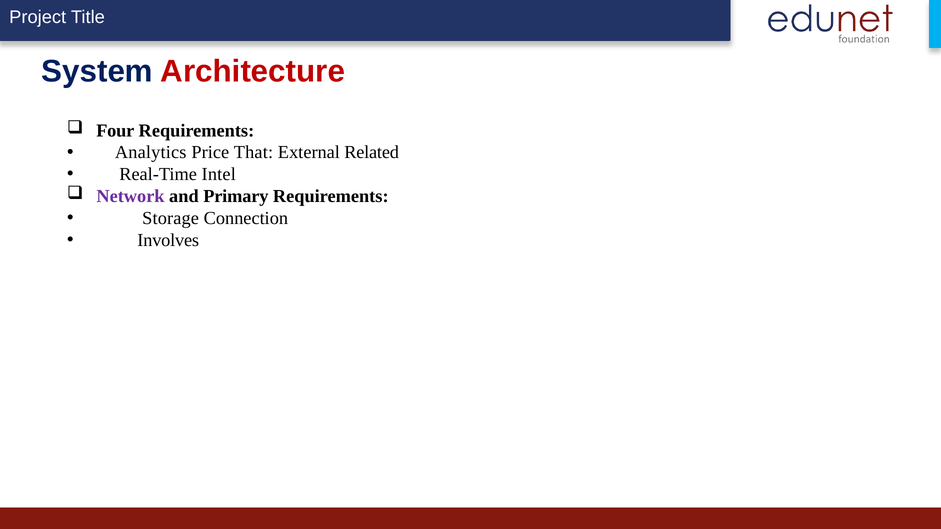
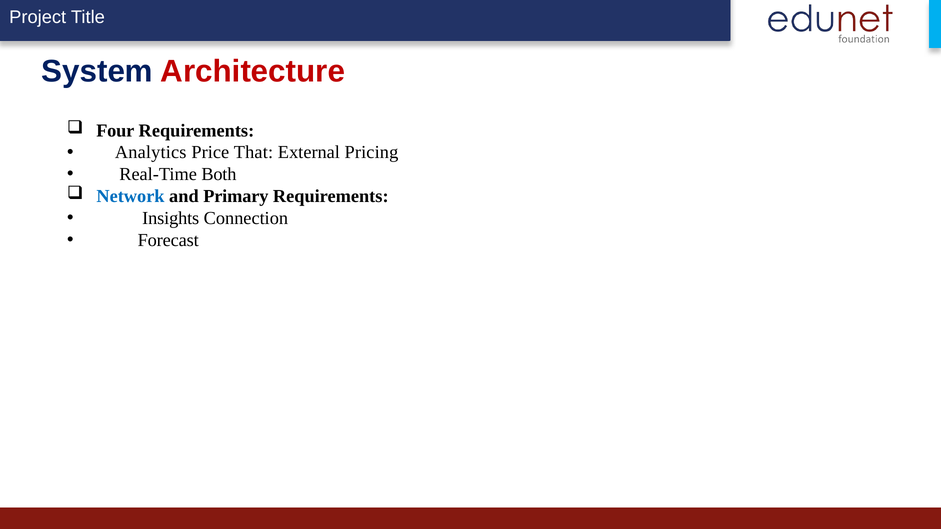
Related: Related -> Pricing (371, 153)
Intel: Intel -> Both (219, 174)
Network colour: purple -> blue (130, 196)
Storage: Storage -> Insights (171, 218)
Involves: Involves -> Forecast (168, 240)
